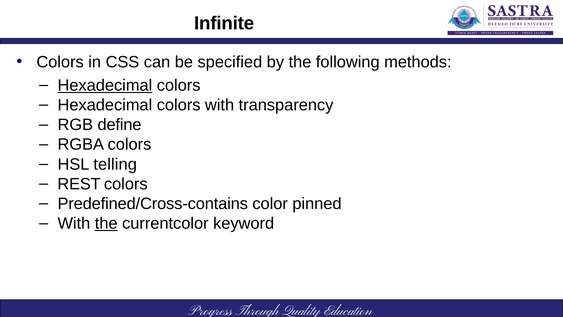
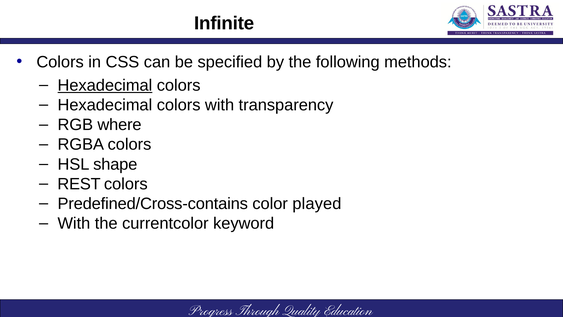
define: define -> where (120, 125)
telling: telling -> shape (115, 164)
pinned: pinned -> played (317, 204)
the underline: present -> none (106, 223)
